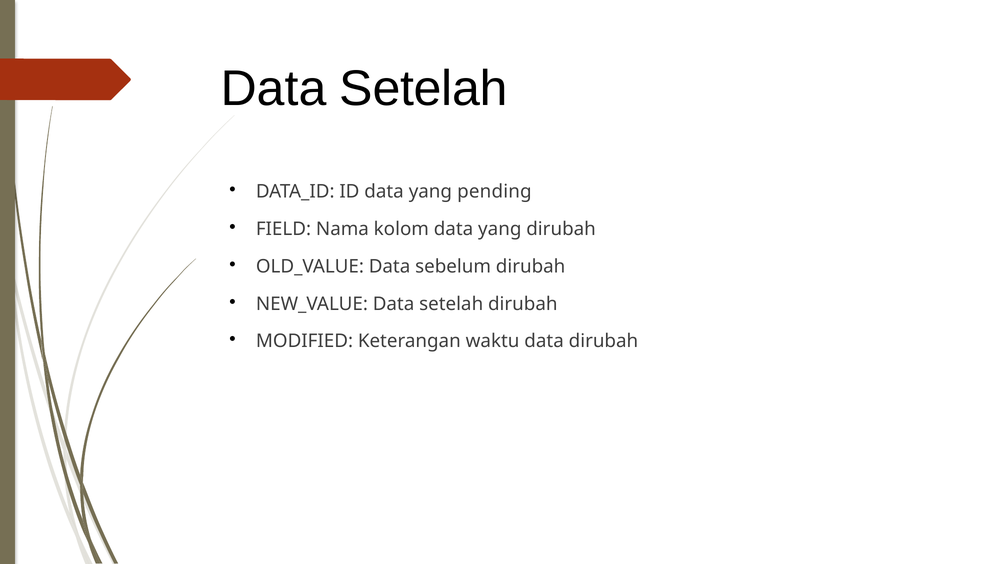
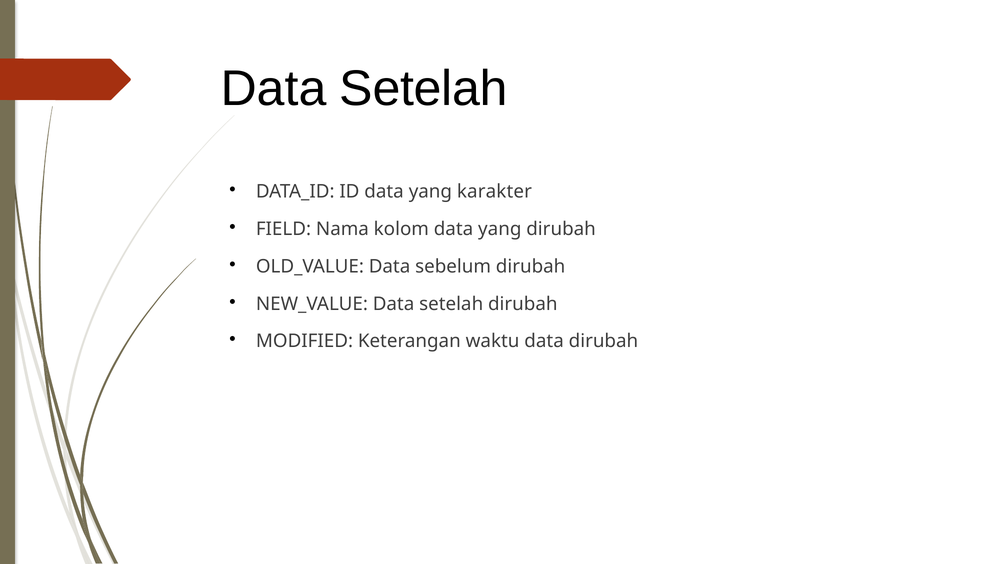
pending: pending -> karakter (494, 192)
